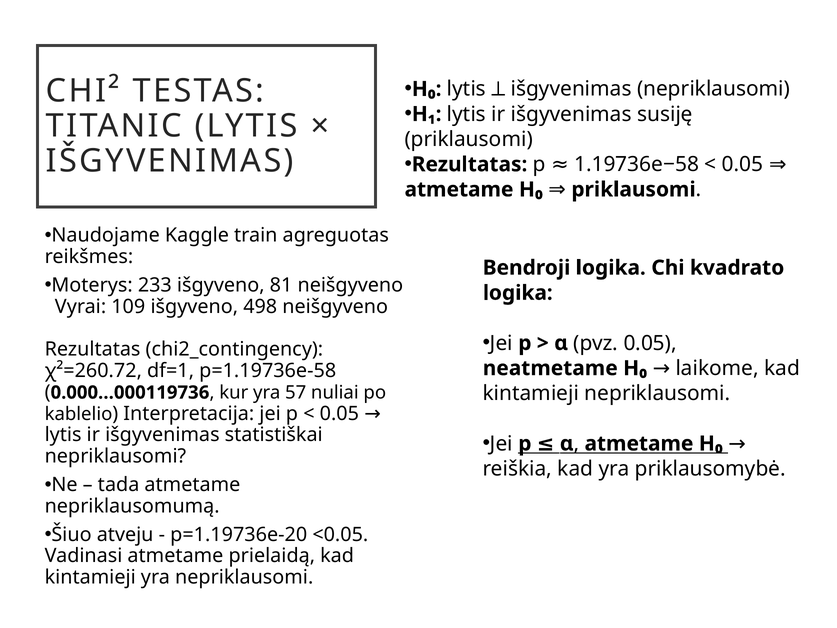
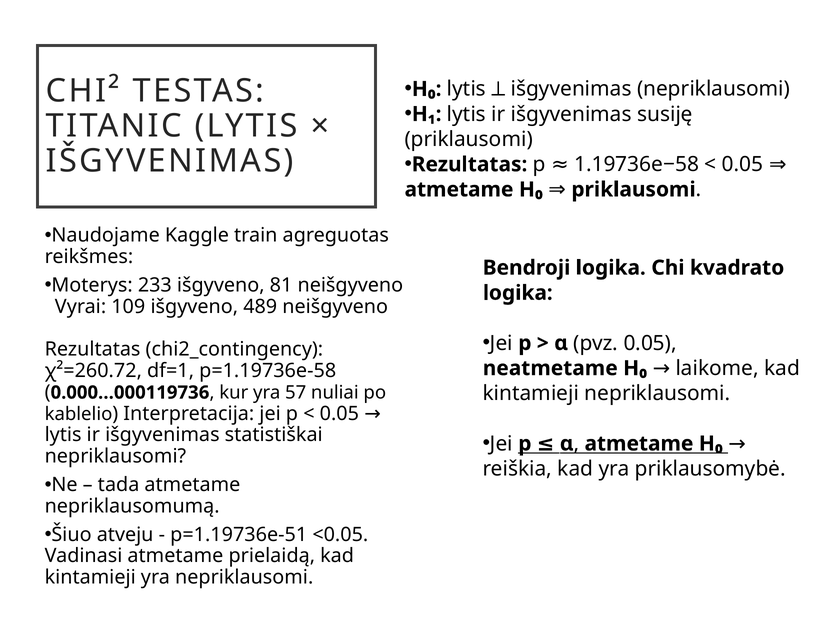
498: 498 -> 489 (260, 306)
p=1.19736e-20: p=1.19736e-20 -> p=1.19736e-51 (239, 534)
